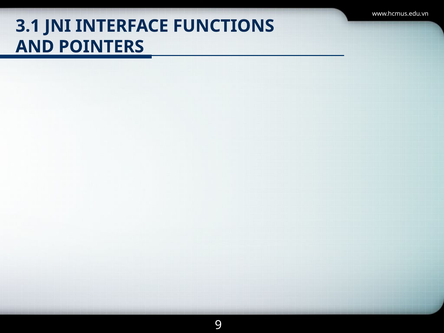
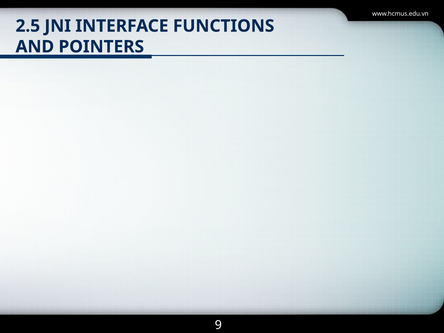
3.1: 3.1 -> 2.5 (28, 26)
